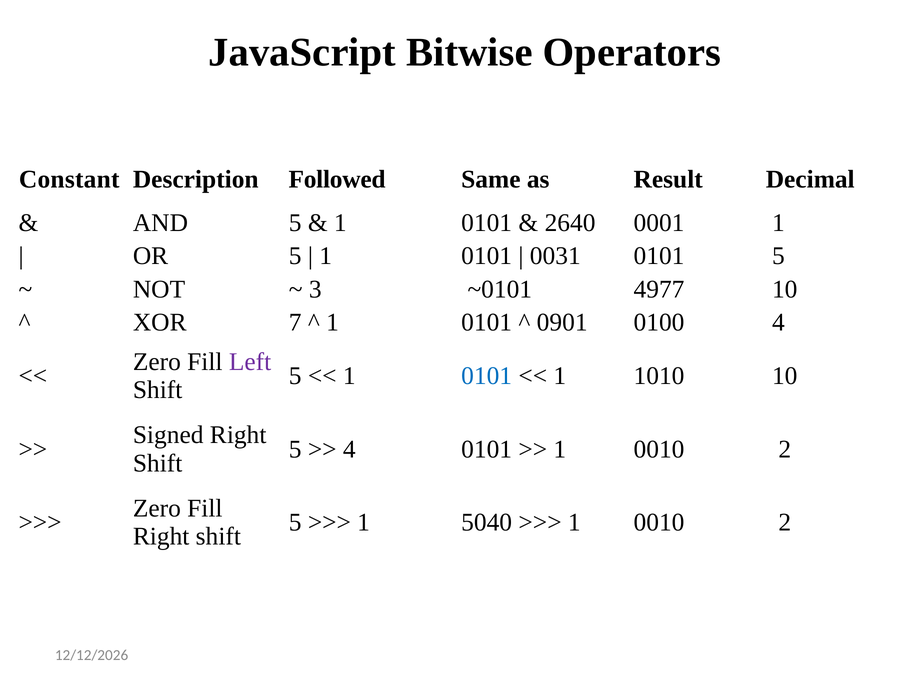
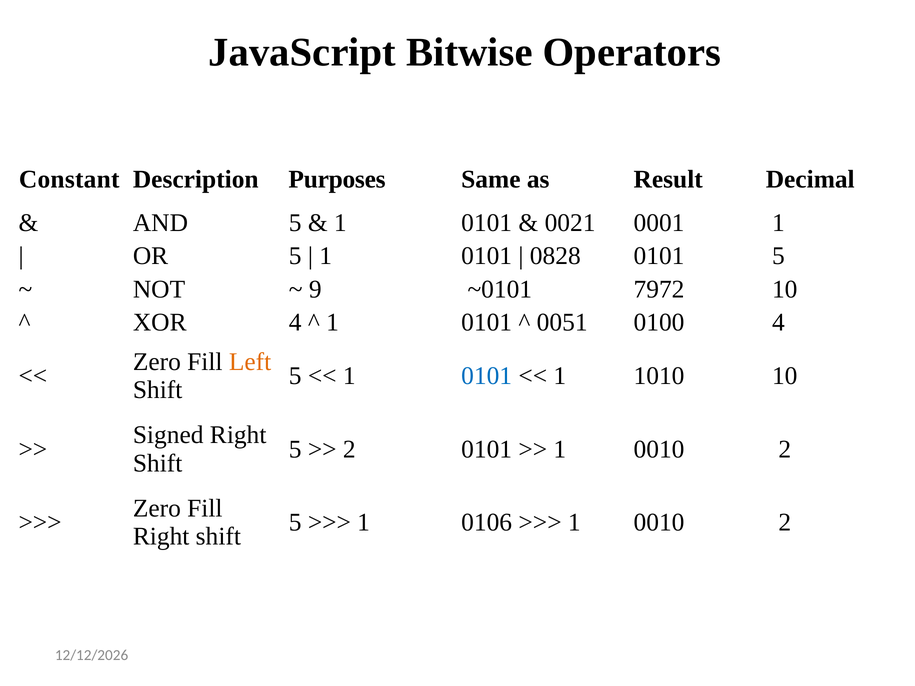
Followed: Followed -> Purposes (337, 179)
2640: 2640 -> 0021 (570, 223)
0031: 0031 -> 0828 (555, 256)
3: 3 -> 9 (315, 289)
4977: 4977 -> 7972 (659, 289)
XOR 7: 7 -> 4 (295, 323)
0901: 0901 -> 0051 (562, 323)
Left colour: purple -> orange (250, 362)
4: 4 -> 2 (349, 449)
5040: 5040 -> 0106 (487, 523)
